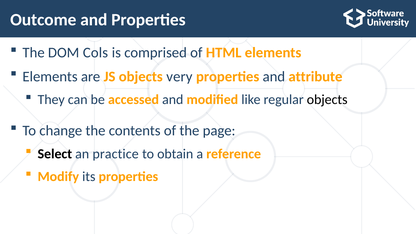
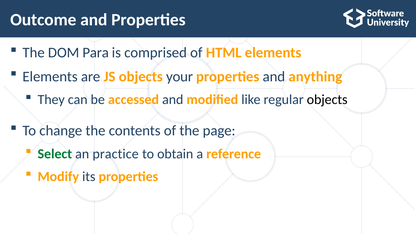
Cols: Cols -> Para (96, 53)
very: very -> your (180, 77)
attribute: attribute -> anything (315, 77)
Select colour: black -> green (55, 154)
